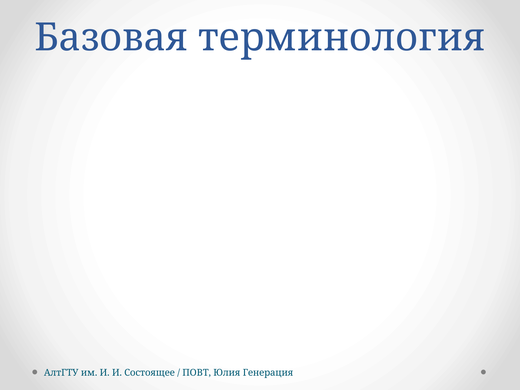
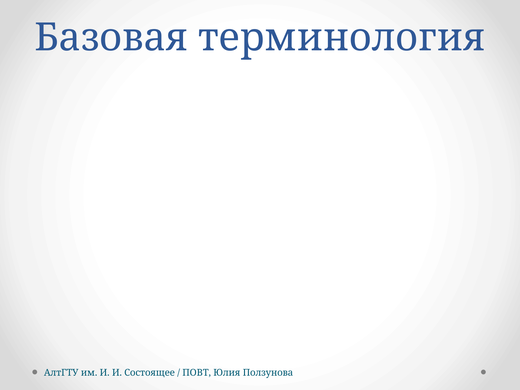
Генерация: Генерация -> Ползунова (268, 373)
